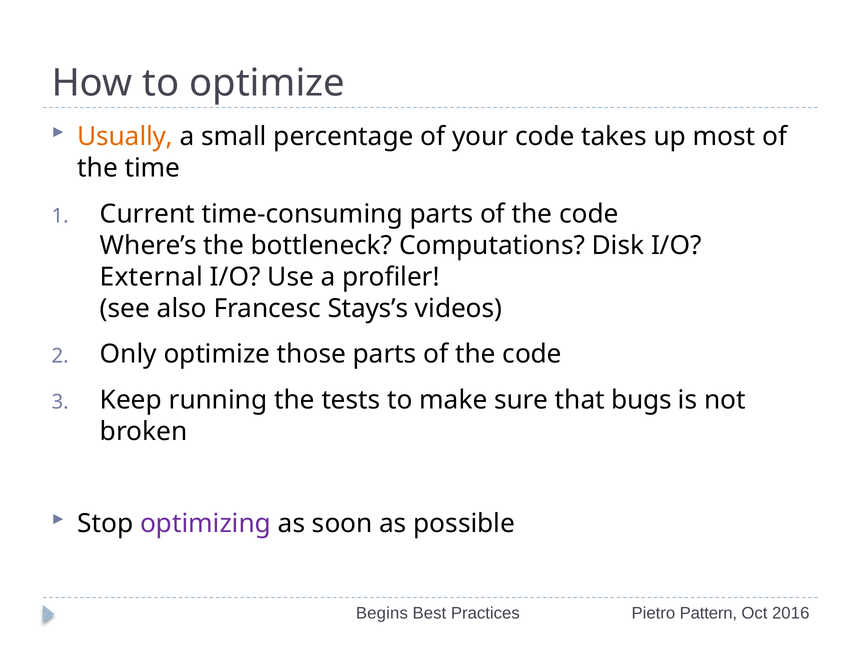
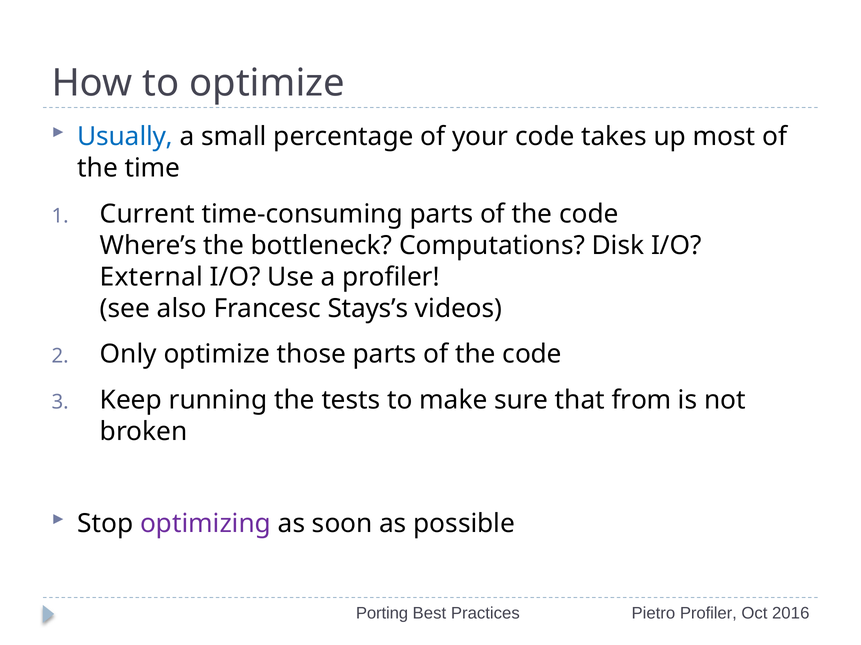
Usually colour: orange -> blue (125, 137)
bugs: bugs -> from (642, 401)
Begins: Begins -> Porting (382, 614)
Pietro Pattern: Pattern -> Profiler (708, 614)
